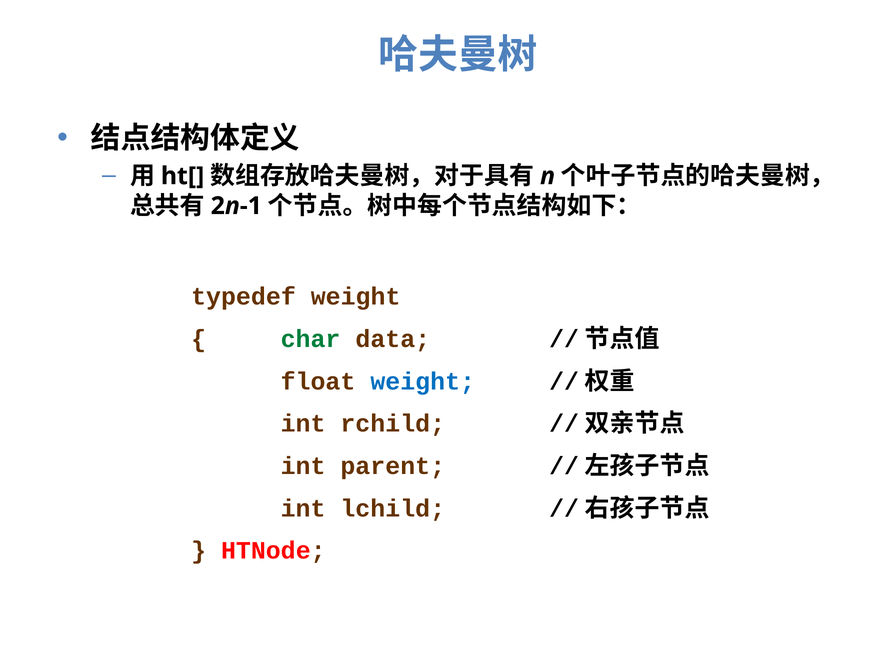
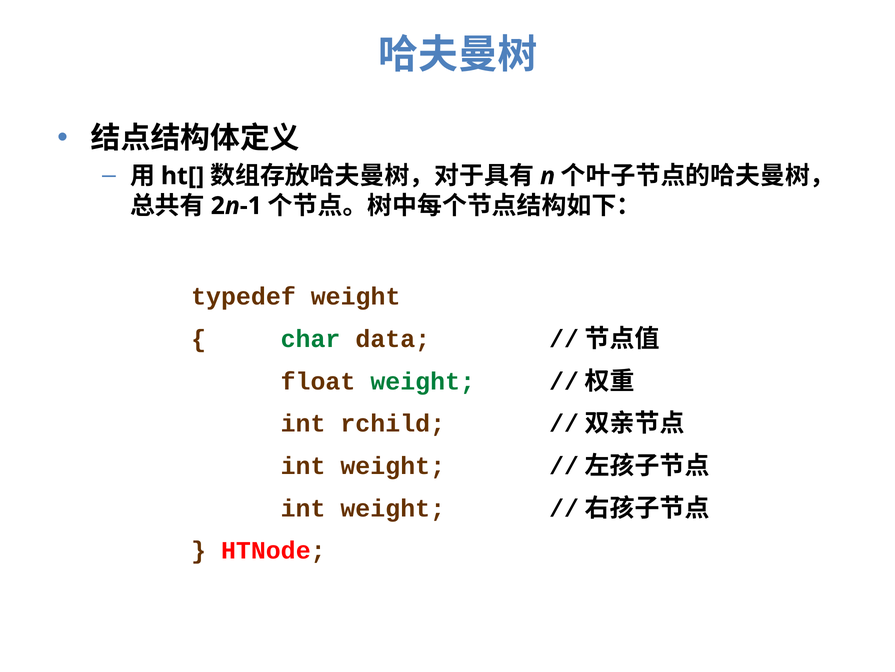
weight colour: blue -> green (423, 381)
parent: parent -> weight (393, 466)
lchild: lchild -> weight (393, 508)
